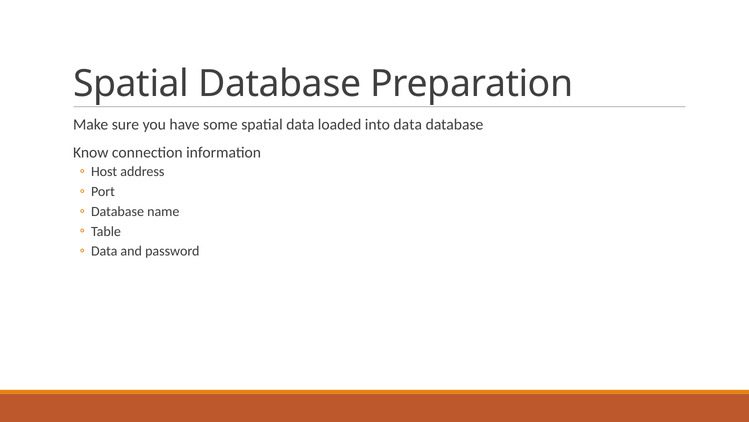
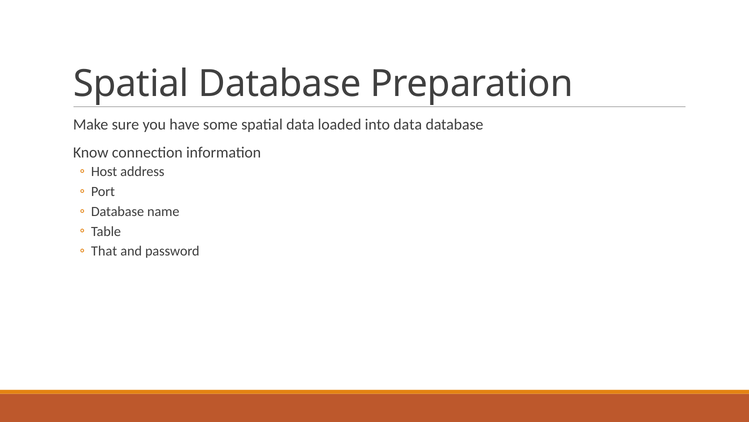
Data: Data -> That (104, 251)
